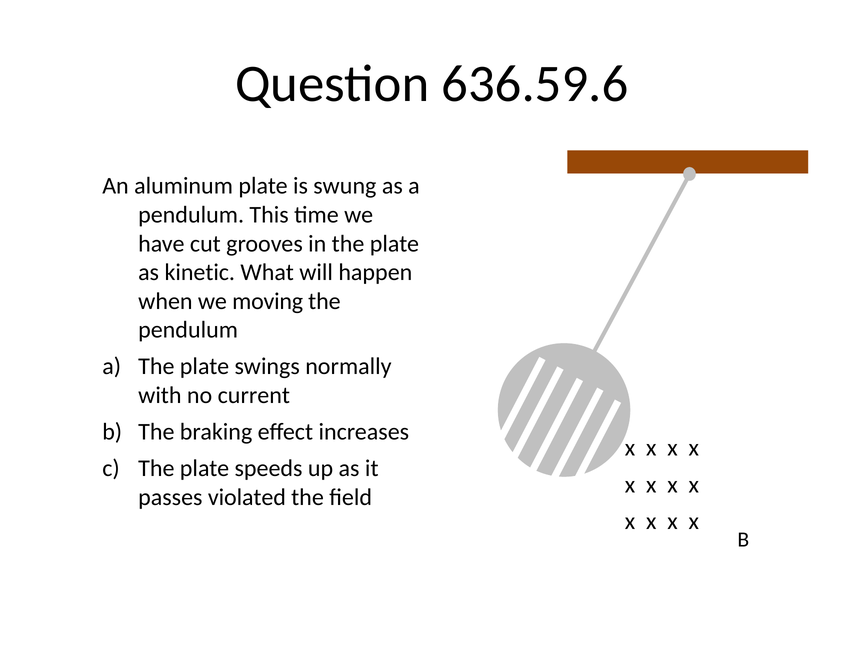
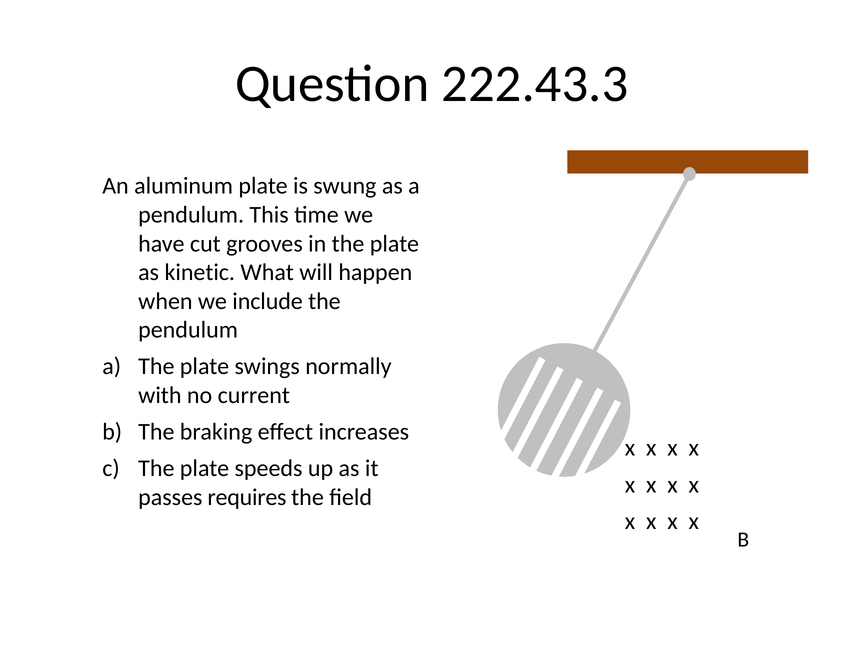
636.59.6: 636.59.6 -> 222.43.3 (535, 84)
moving: moving -> include (268, 301)
violated: violated -> requires (247, 497)
